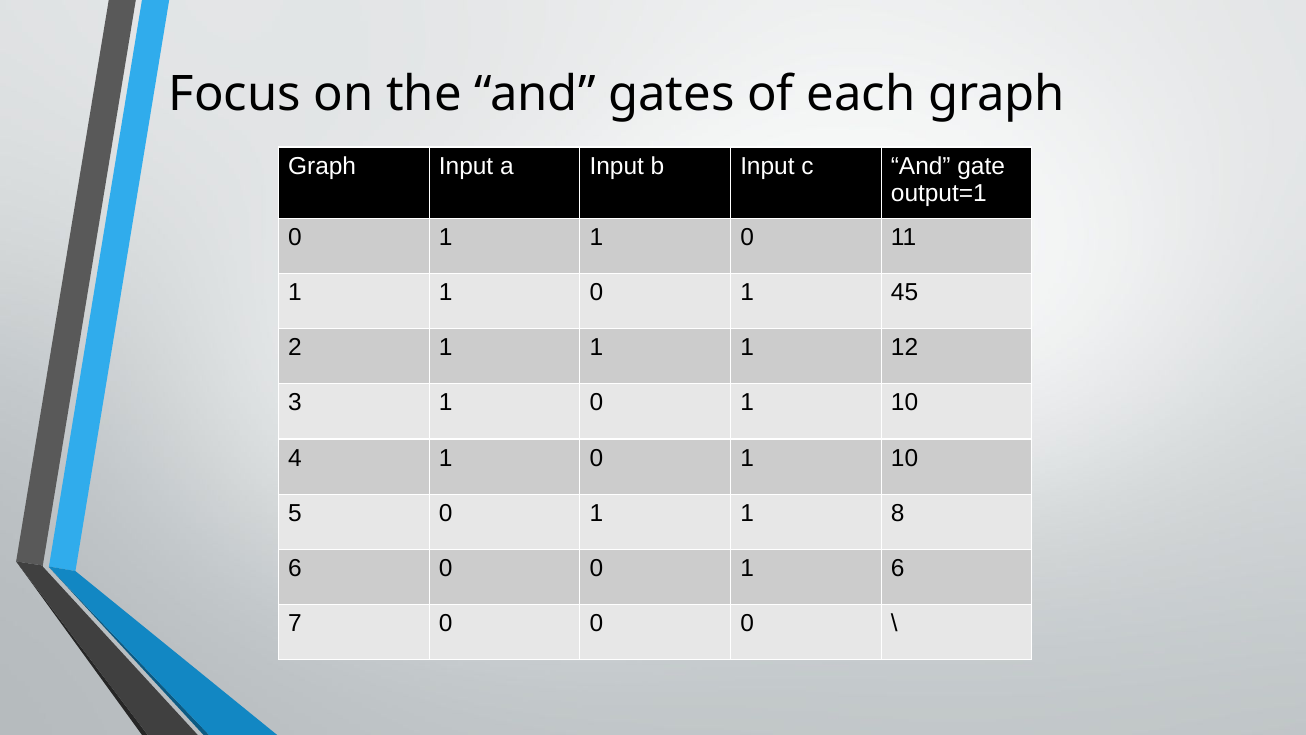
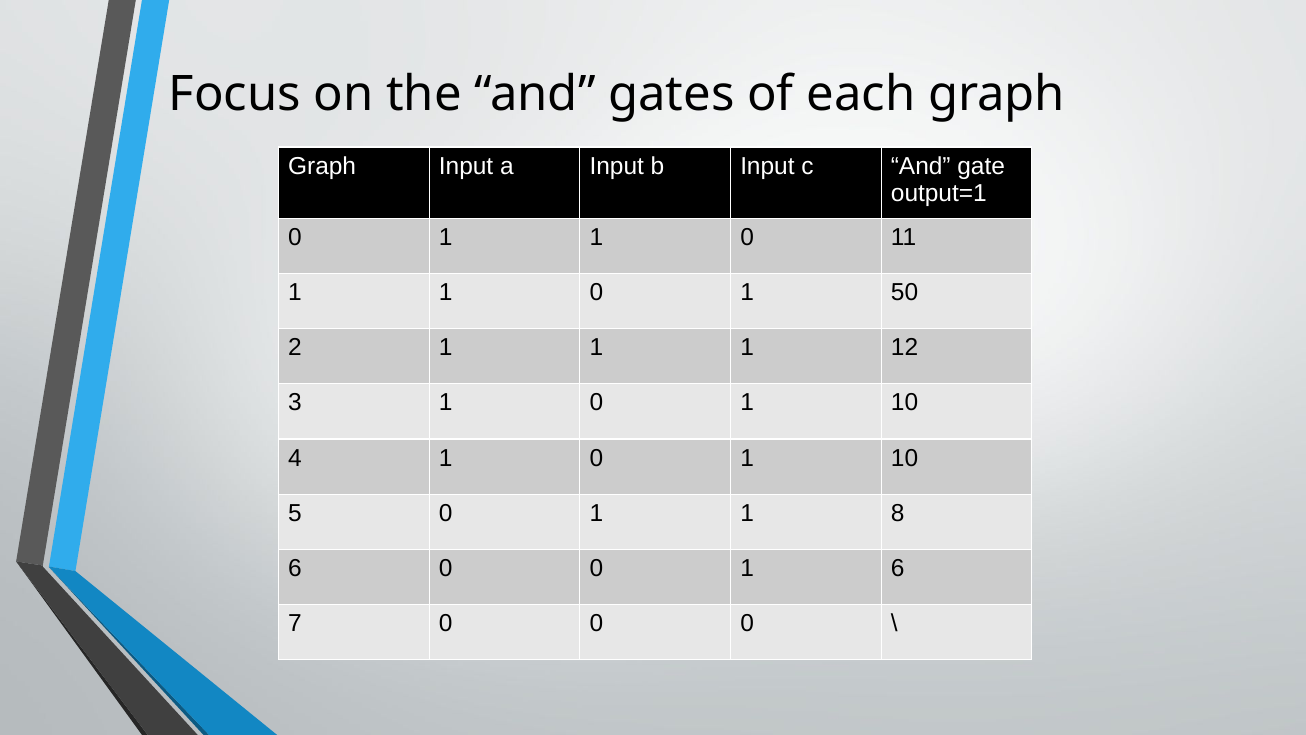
45: 45 -> 50 (905, 292)
